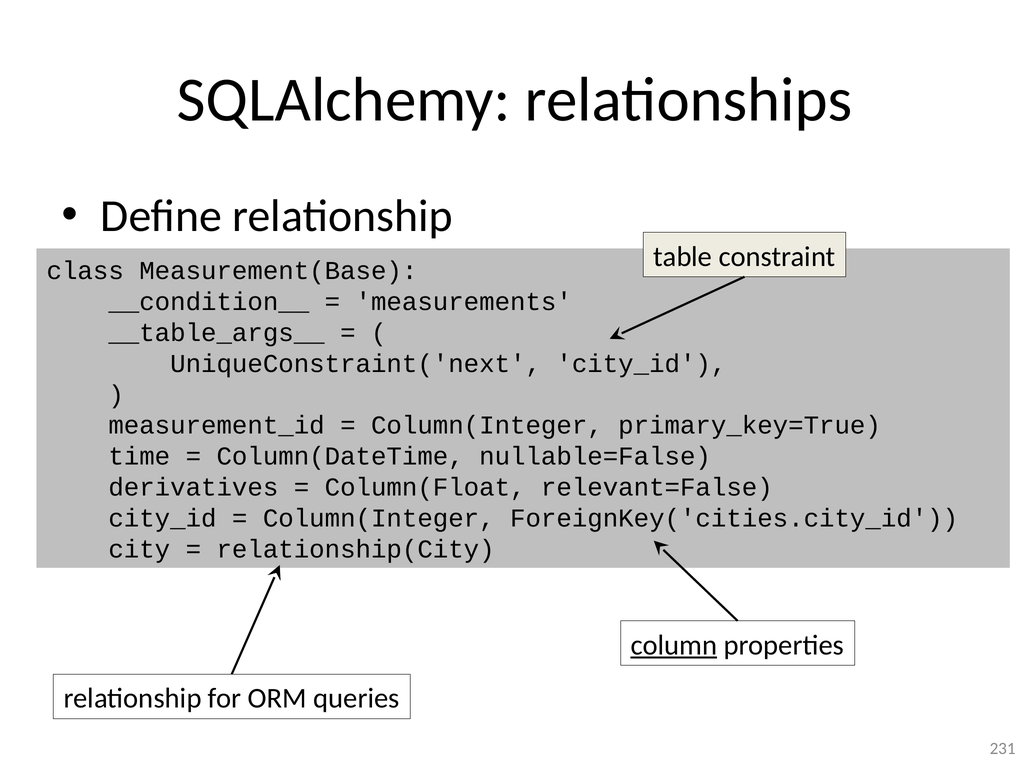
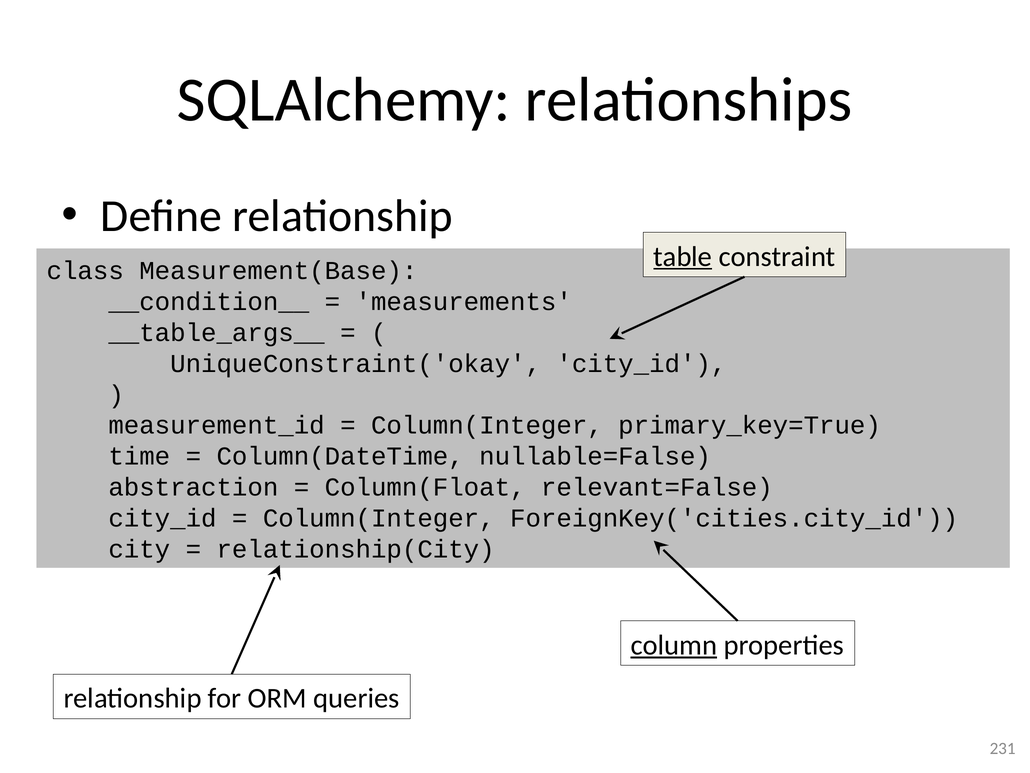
table underline: none -> present (683, 256)
UniqueConstraint('next: UniqueConstraint('next -> UniqueConstraint('okay (356, 363)
derivatives: derivatives -> abstraction (193, 487)
